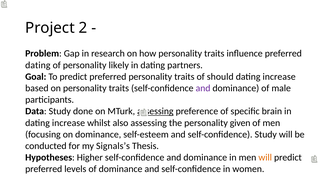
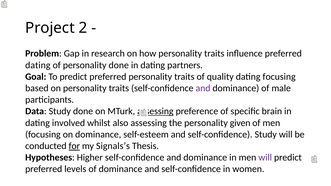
personality likely: likely -> done (119, 65)
should: should -> quality (220, 77)
increase: increase -> focusing (279, 77)
increase: increase -> involved (68, 123)
for underline: none -> present (74, 146)
will colour: orange -> purple (265, 158)
